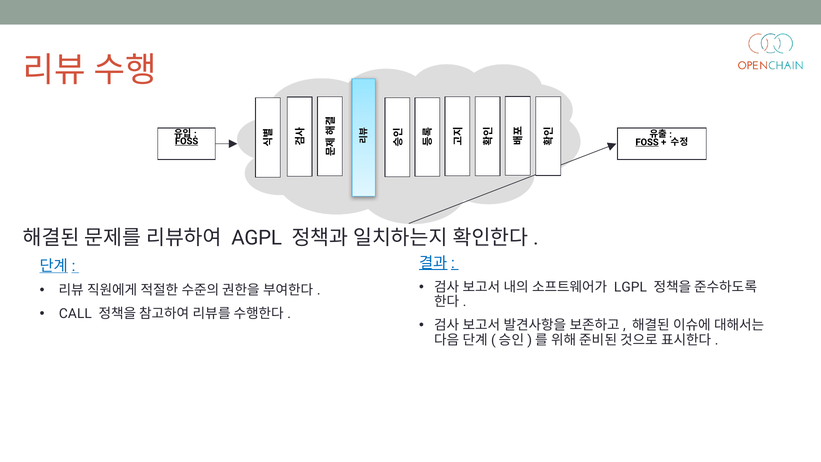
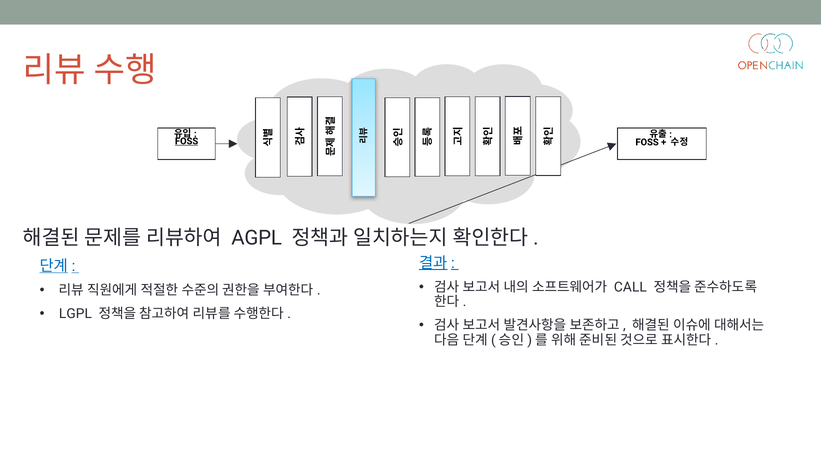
FOSS underline: present -> none (647, 142)
LGPL: LGPL -> CALL (630, 287)
CALL: CALL -> LGPL (75, 314)
